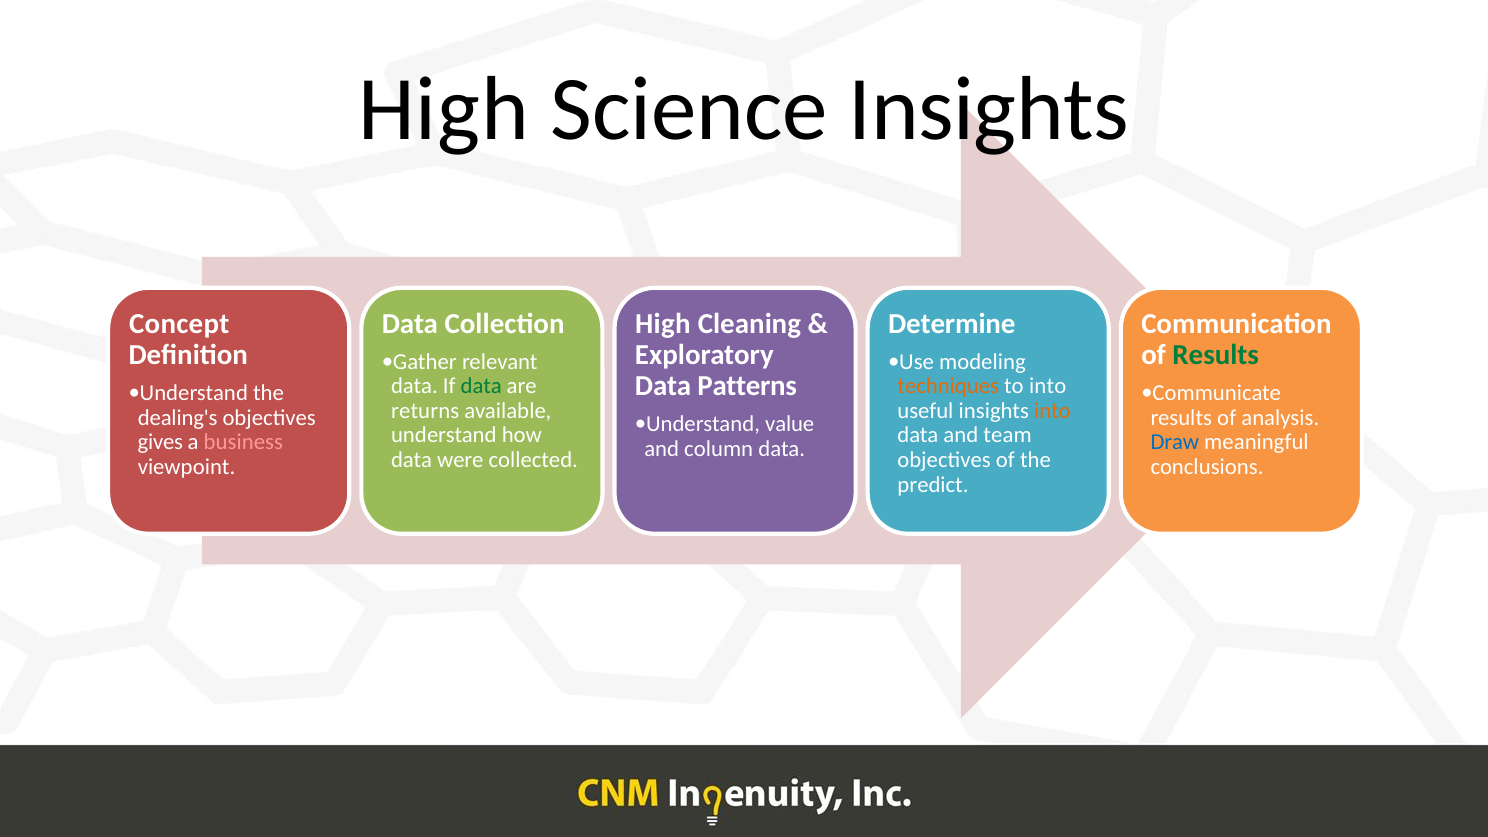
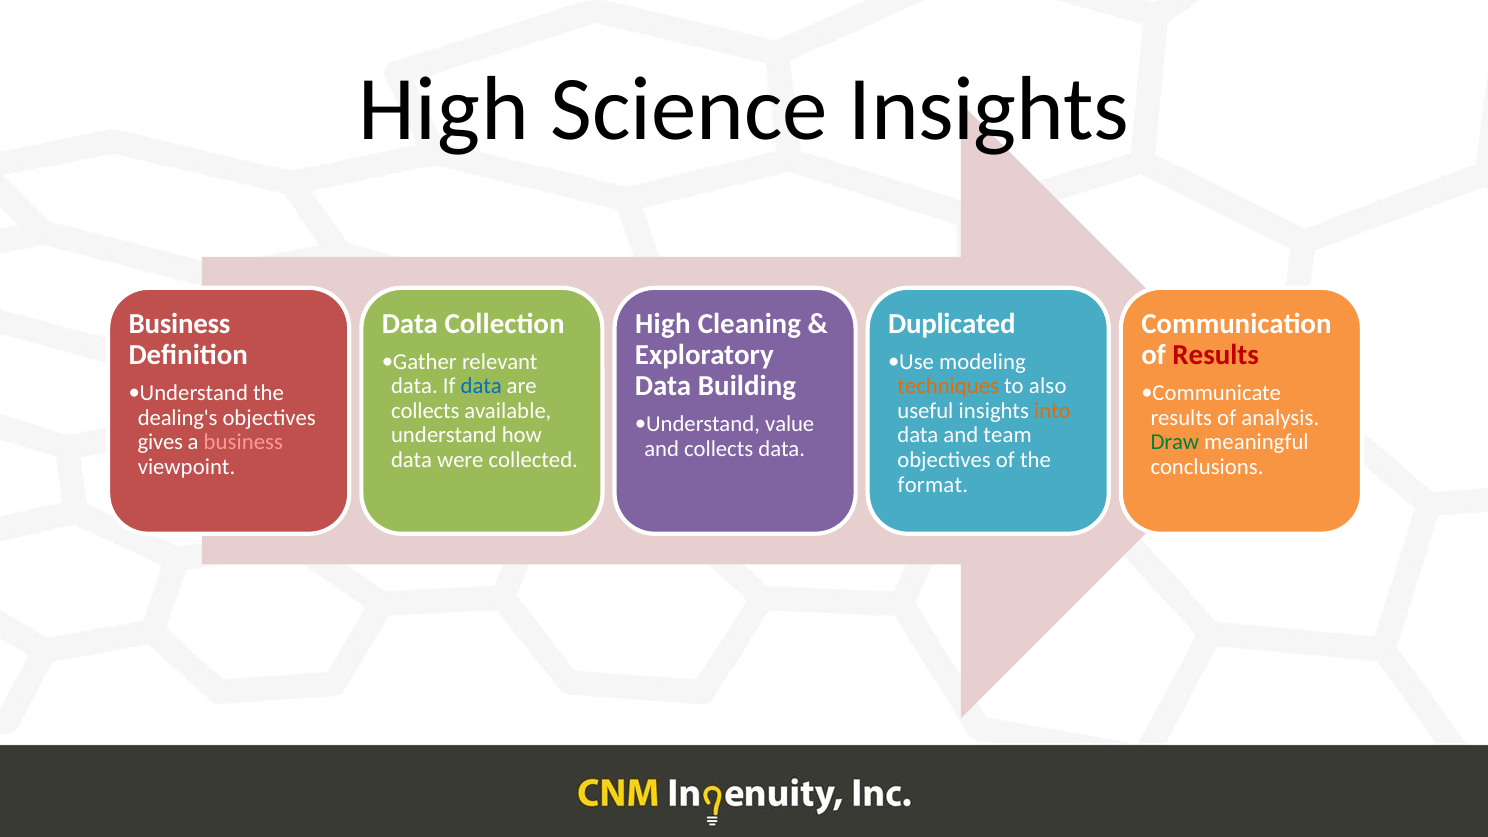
Concept: Concept -> Business (180, 324)
Determine: Determine -> Duplicated (952, 324)
Results colour: green -> red (1216, 355)
Patterns: Patterns -> Building (747, 386)
data colour: green -> blue (481, 386)
to into: into -> also (1048, 386)
returns: returns -> collects (425, 411)
Draw colour: blue -> green (1175, 442)
and column: column -> collects (719, 449)
predict: predict -> format (933, 485)
